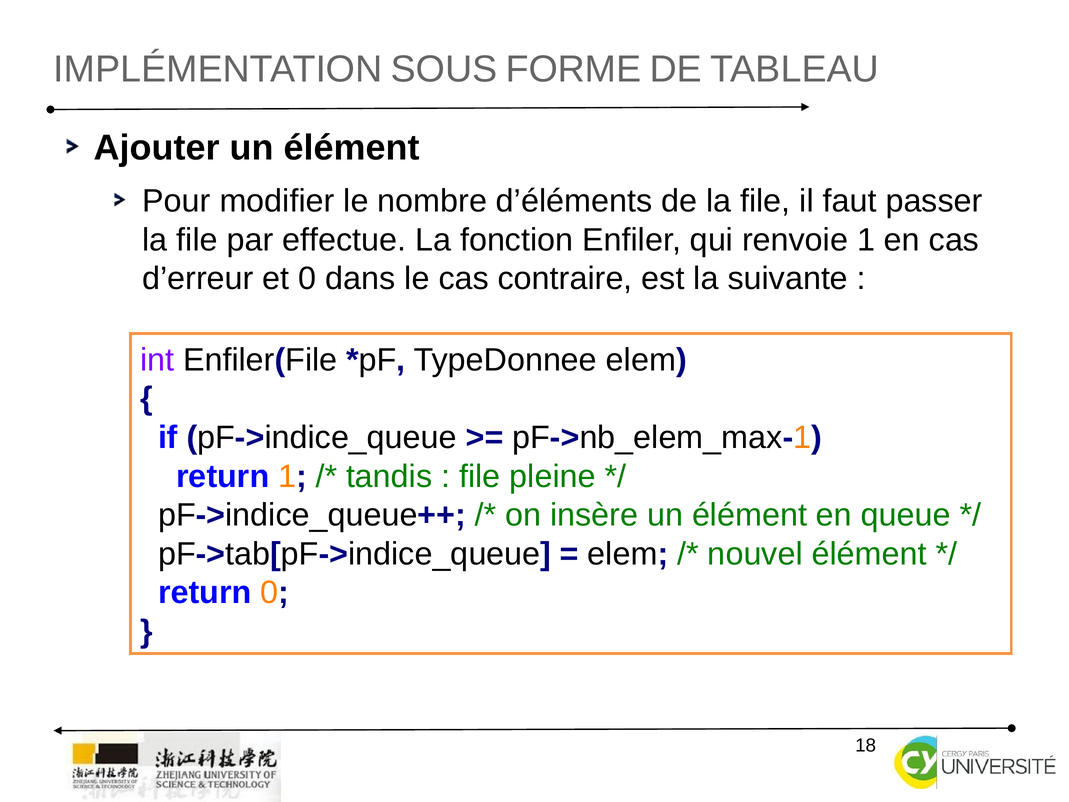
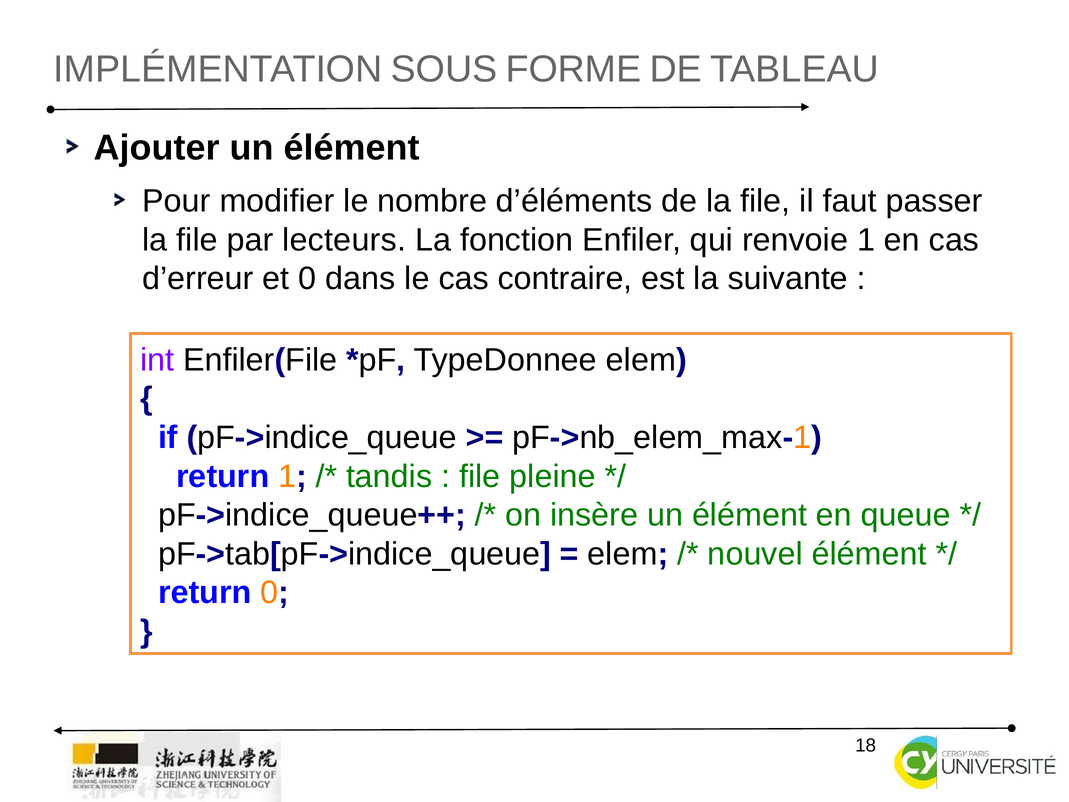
effectue: effectue -> lecteurs (344, 240)
